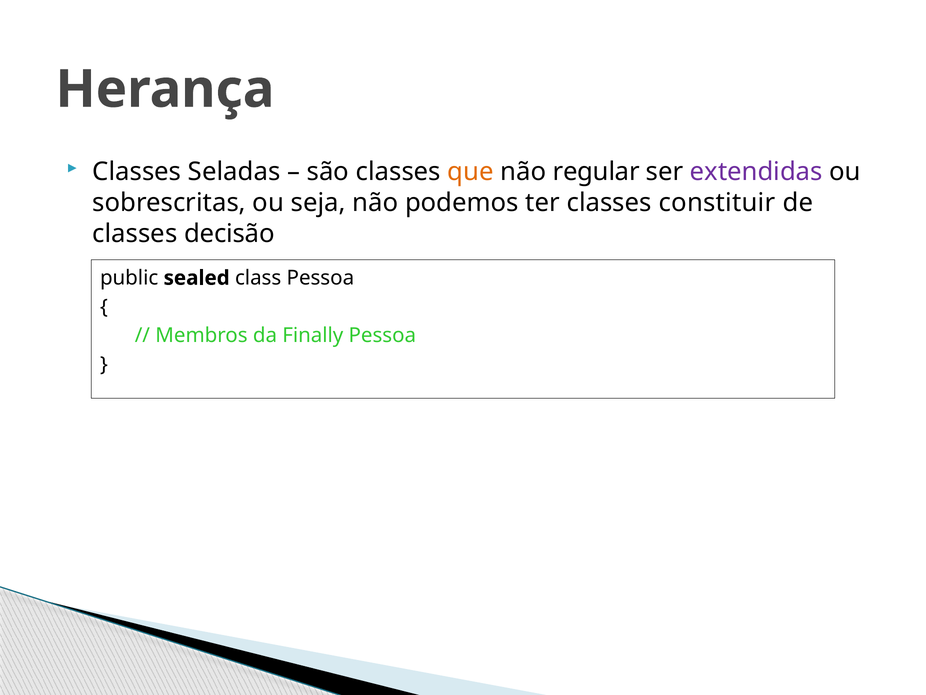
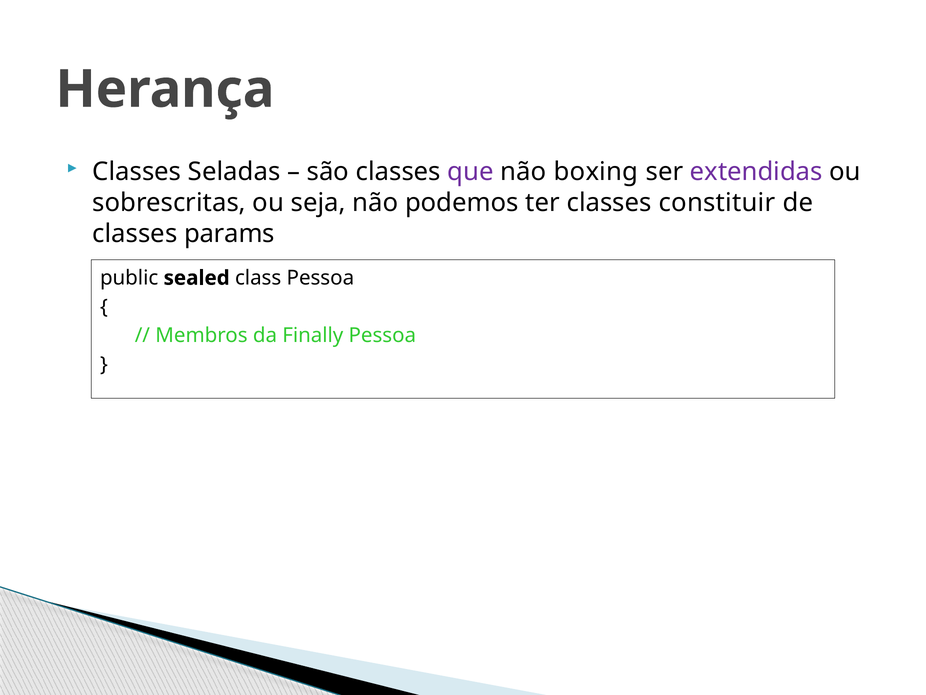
que colour: orange -> purple (471, 172)
regular: regular -> boxing (596, 172)
decisão: decisão -> params (229, 234)
